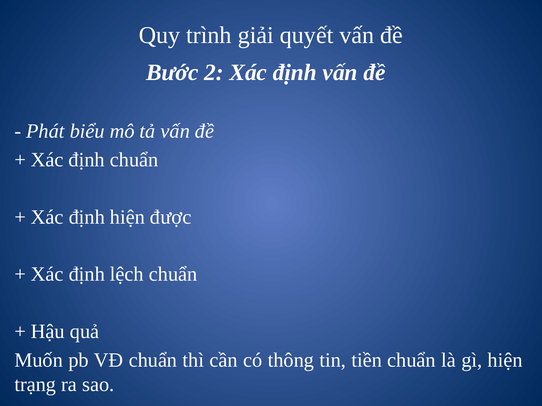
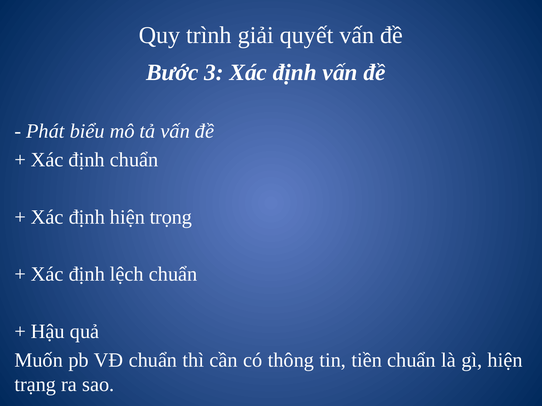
2: 2 -> 3 (214, 73)
được: được -> trọng (171, 217)
